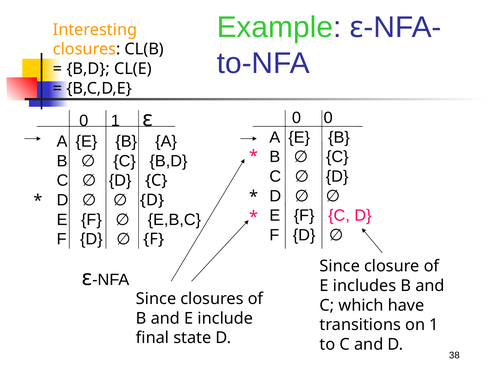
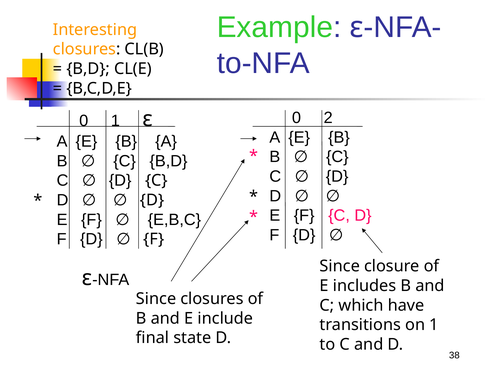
0 0: 0 -> 2 (328, 118)
